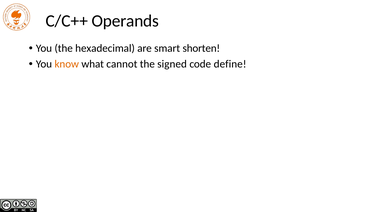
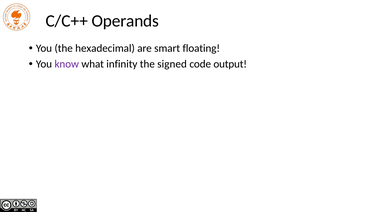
shorten: shorten -> floating (201, 48)
know colour: orange -> purple (67, 64)
cannot: cannot -> infinity (122, 64)
define: define -> output (230, 64)
